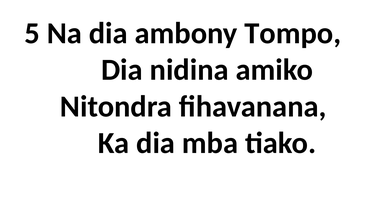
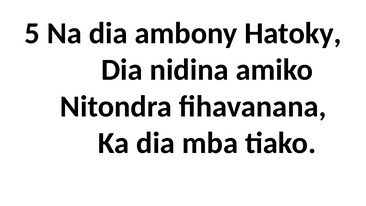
Tompo: Tompo -> Hatoky (293, 33)
